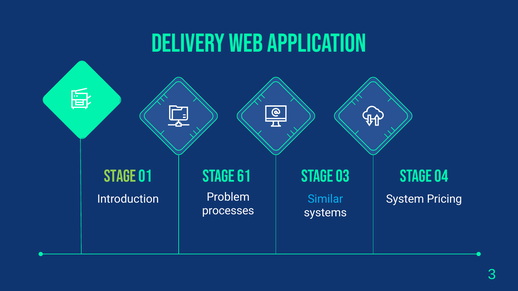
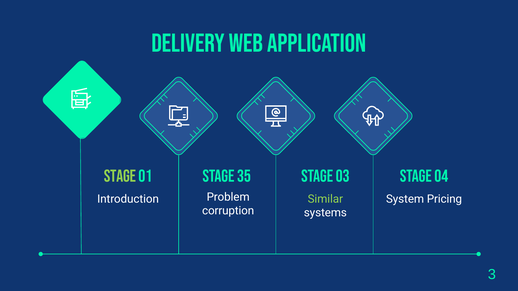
61: 61 -> 35 (244, 177)
Similar colour: light blue -> light green (325, 199)
processes: processes -> corruption (228, 211)
